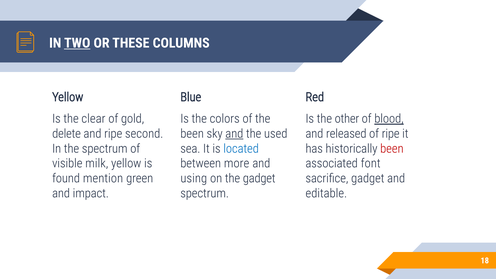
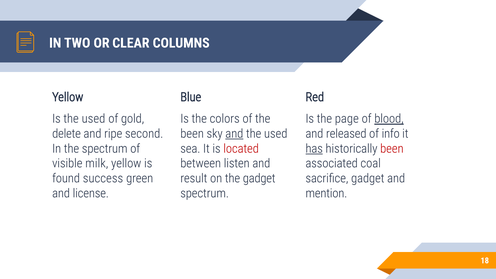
TWO underline: present -> none (77, 43)
THESE: THESE -> CLEAR (131, 43)
Is the clear: clear -> used (93, 119)
other: other -> page (347, 119)
of ripe: ripe -> info (391, 134)
located colour: blue -> red (241, 149)
has underline: none -> present (314, 149)
more: more -> listen (237, 163)
font: font -> coal (371, 163)
mention: mention -> success (103, 178)
using: using -> result (194, 178)
impact: impact -> license (91, 193)
editable: editable -> mention (326, 193)
